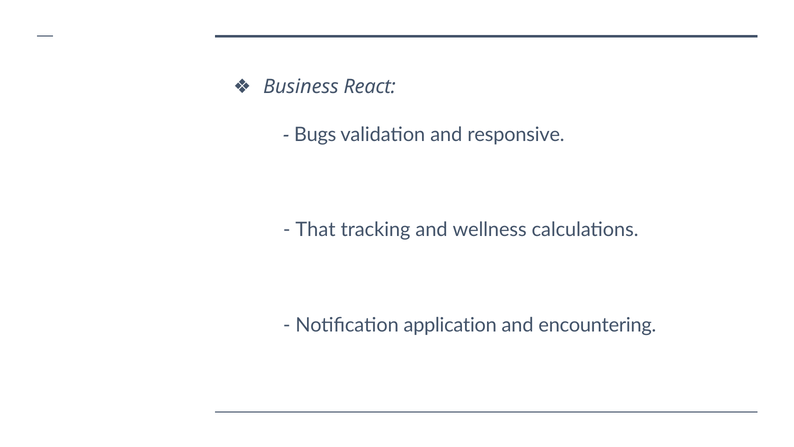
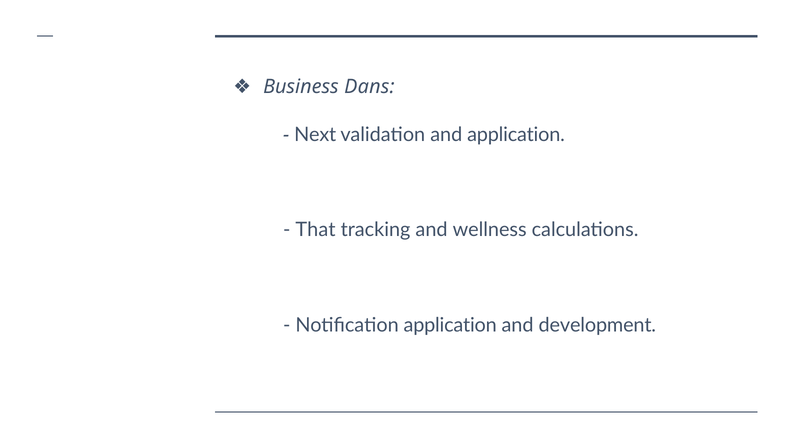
React: React -> Dans (369, 87)
Bugs: Bugs -> Next (315, 134)
and responsive: responsive -> application (516, 134)
encountering: encountering -> development (597, 325)
